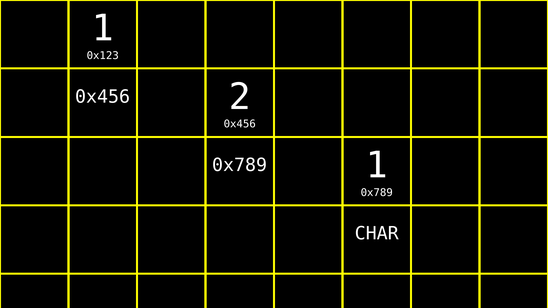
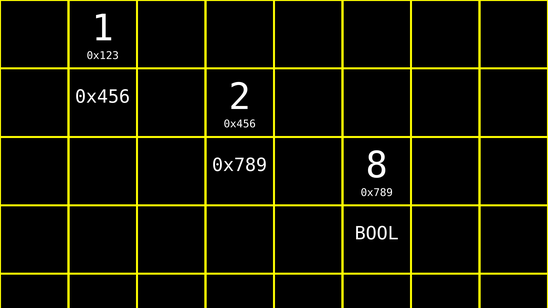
0x789 1: 1 -> 8 (377, 166)
CHAR: CHAR -> BOOL (377, 234)
